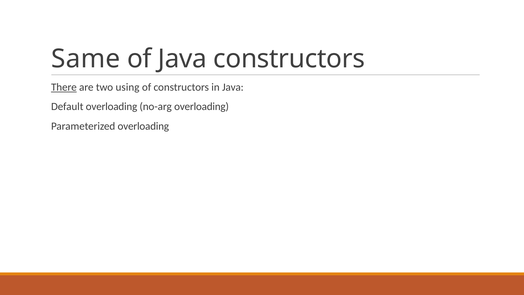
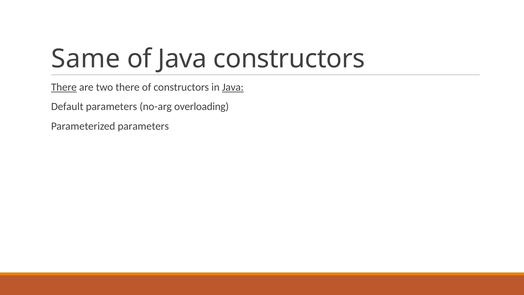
two using: using -> there (128, 87)
Java underline: none -> present (233, 87)
Default overloading: overloading -> parameters (111, 107)
Parameterized overloading: overloading -> parameters (143, 126)
